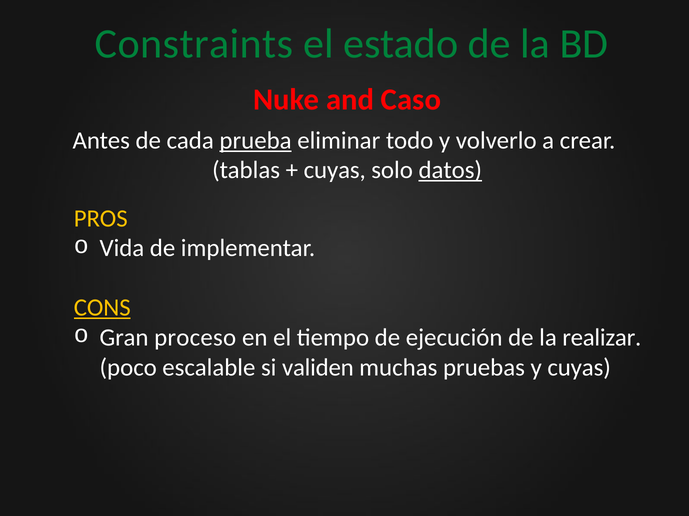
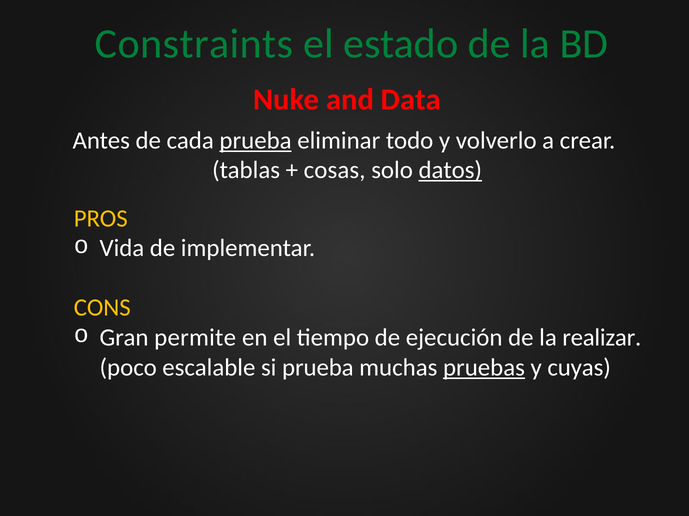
Caso: Caso -> Data (411, 100)
cuyas: cuyas -> cosas (335, 170)
CONS underline: present -> none (102, 308)
proceso: proceso -> permite (195, 338)
si validen: validen -> prueba (318, 368)
pruebas underline: none -> present (484, 368)
